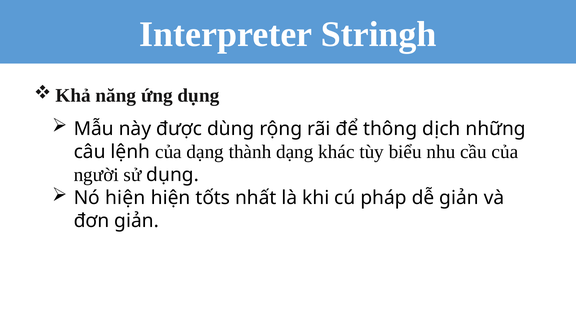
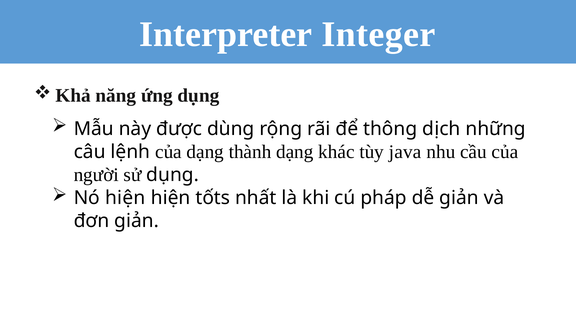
Stringh: Stringh -> Integer (379, 34)
biểu: biểu -> java (405, 152)
